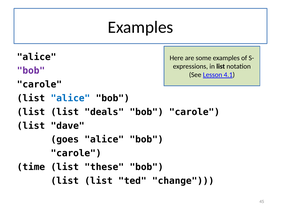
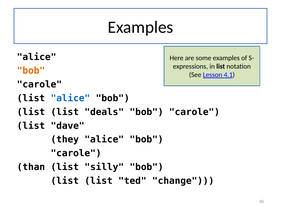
bob colour: purple -> orange (31, 71)
goes: goes -> they (65, 139)
time: time -> than (31, 167)
these: these -> silly (104, 167)
